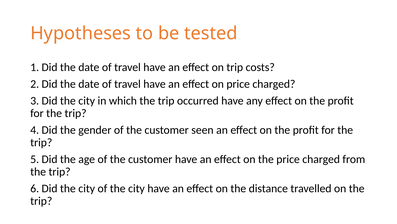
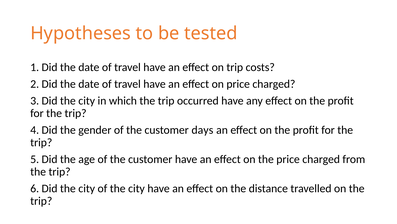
seen: seen -> days (202, 130)
